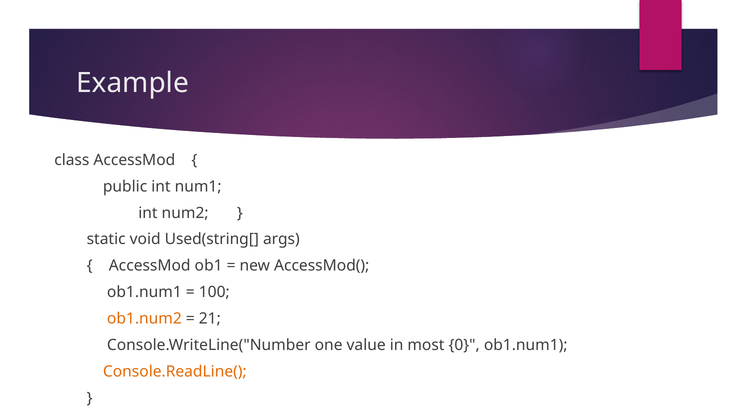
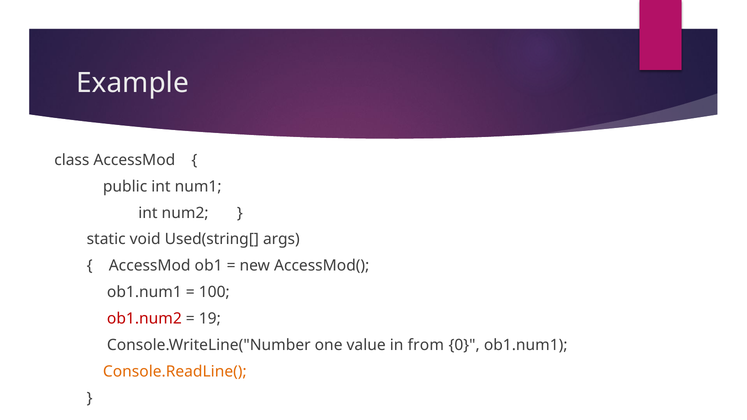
ob1.num2 colour: orange -> red (144, 319)
21: 21 -> 19 (210, 319)
most: most -> from (426, 345)
